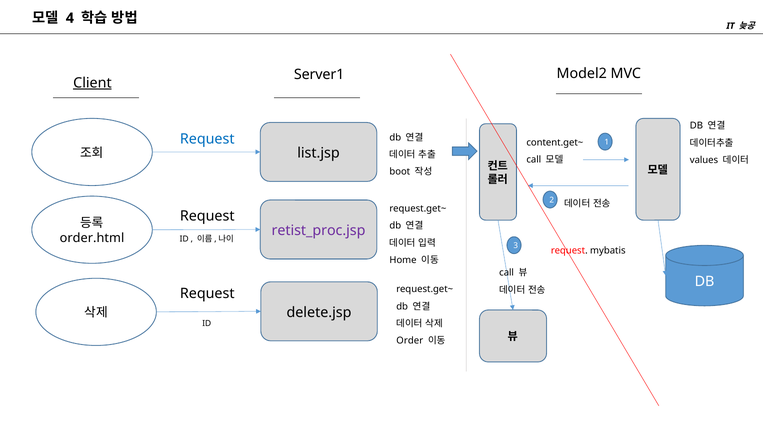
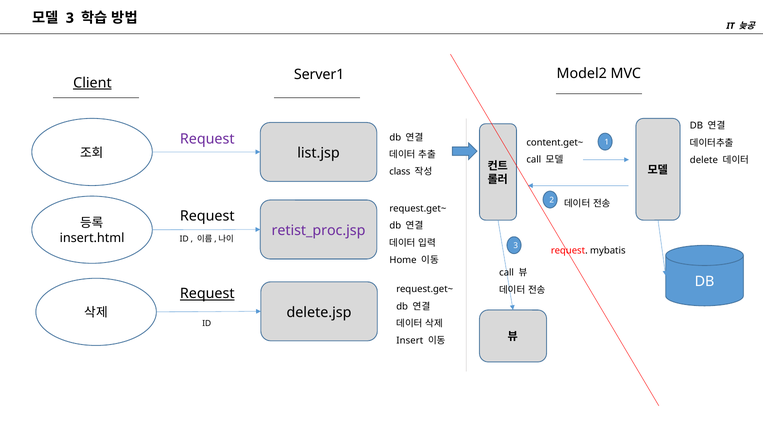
4: 4 -> 3 (70, 18)
Request colour: blue -> purple (207, 139)
values: values -> delete (704, 160)
boot: boot -> class (400, 172)
order.html: order.html -> insert.html (92, 238)
Request underline: none -> present (207, 294)
Order: Order -> Insert (410, 341)
